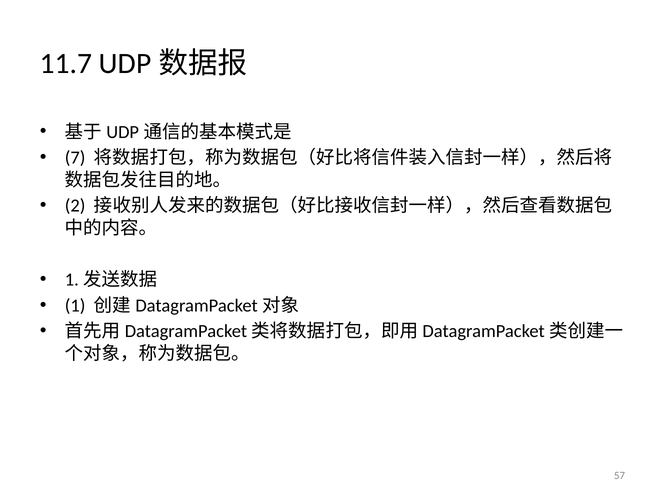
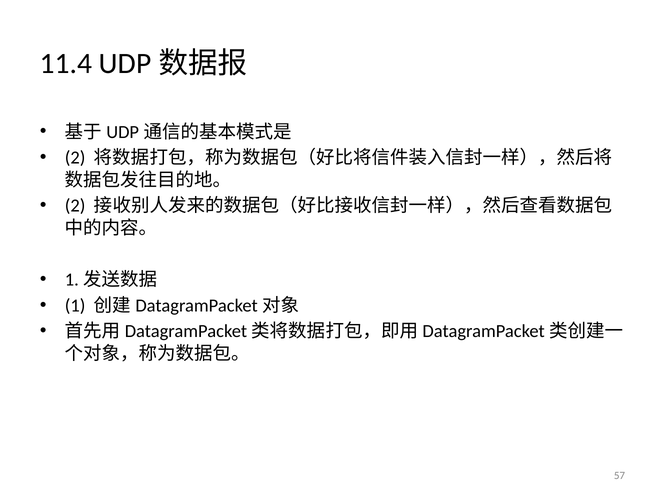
11.7: 11.7 -> 11.4 (66, 64)
7: 7 -> 2 (75, 158)
